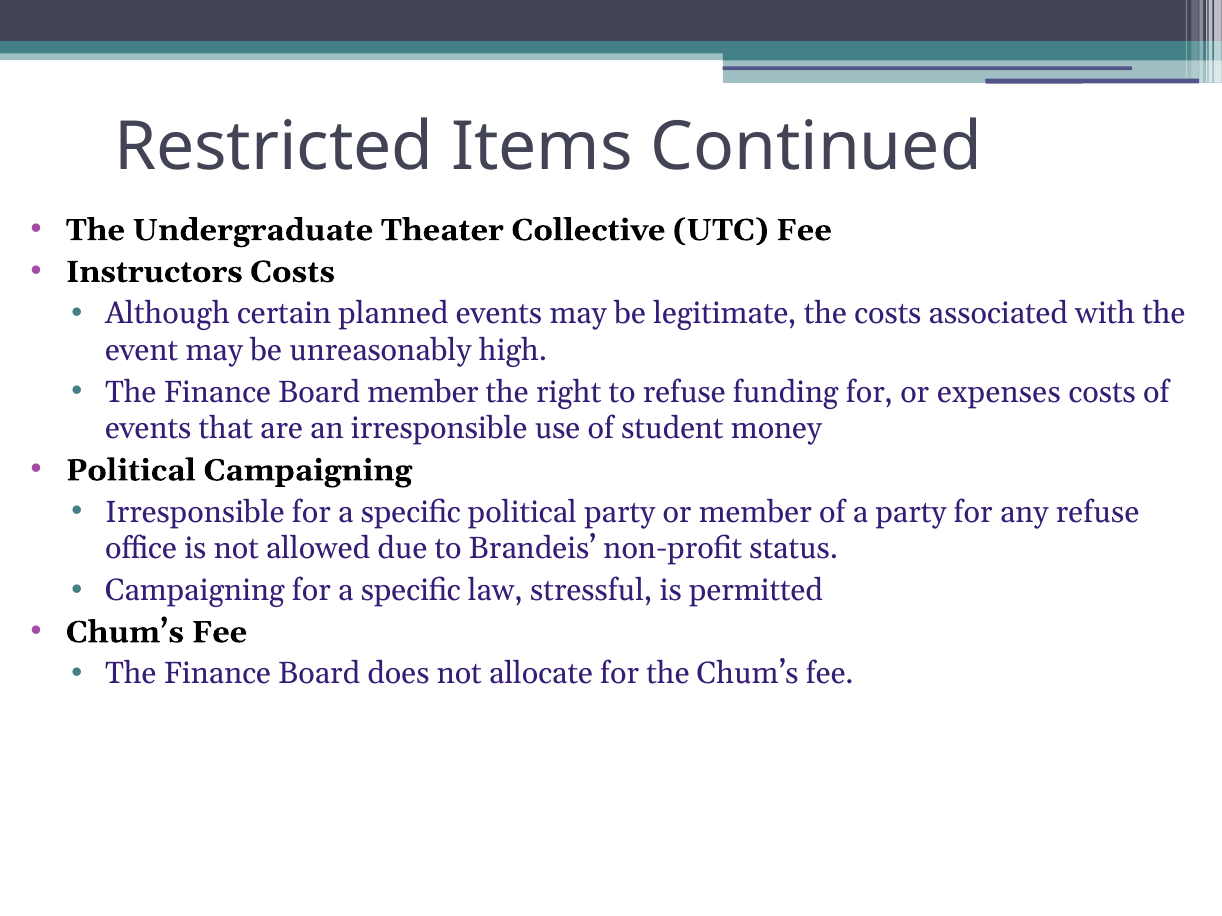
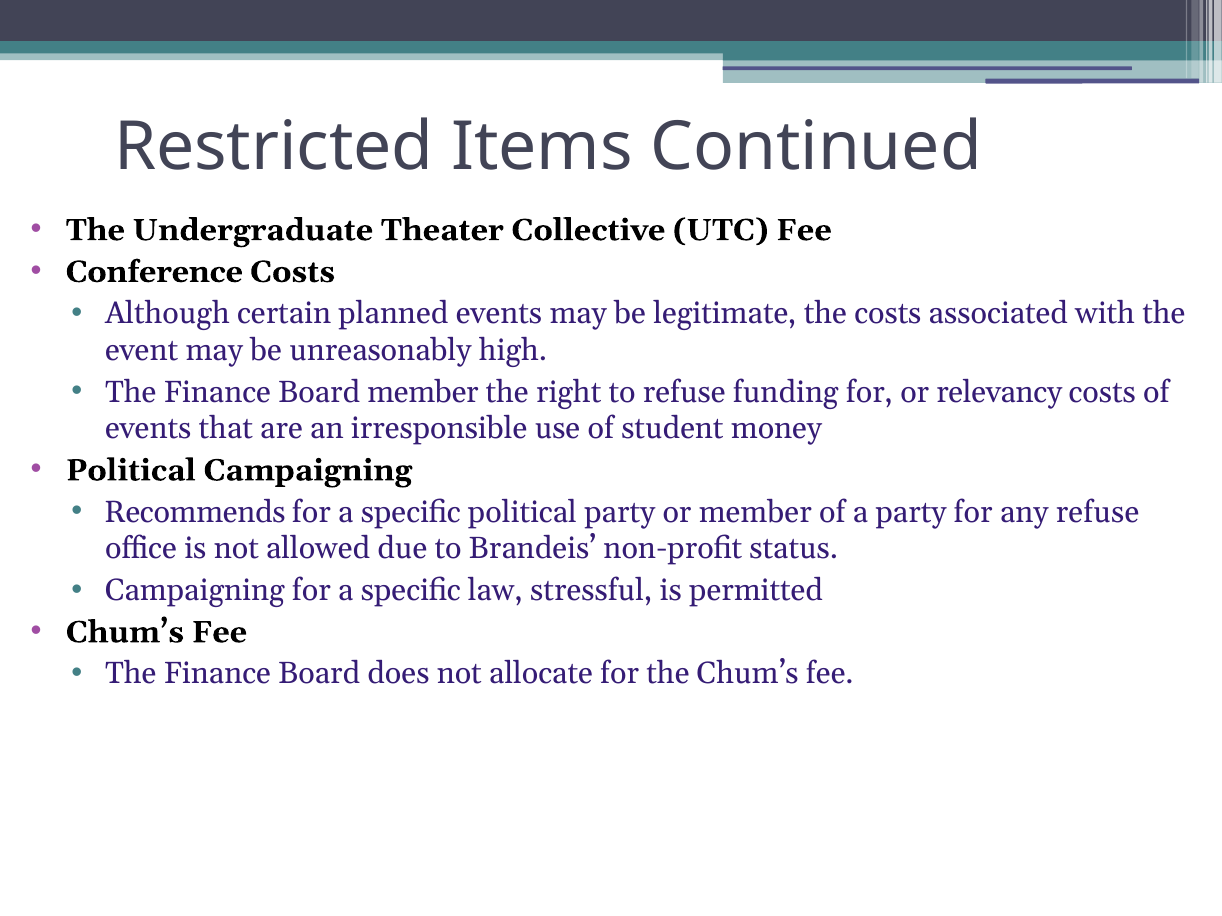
Instructors: Instructors -> Conference (154, 272)
expenses: expenses -> relevancy (999, 392)
Irresponsible: Irresponsible -> Recommends (195, 512)
